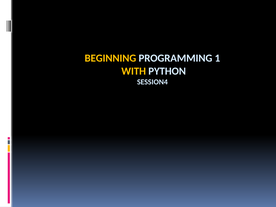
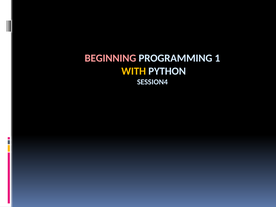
BEGINNING colour: yellow -> pink (110, 58)
